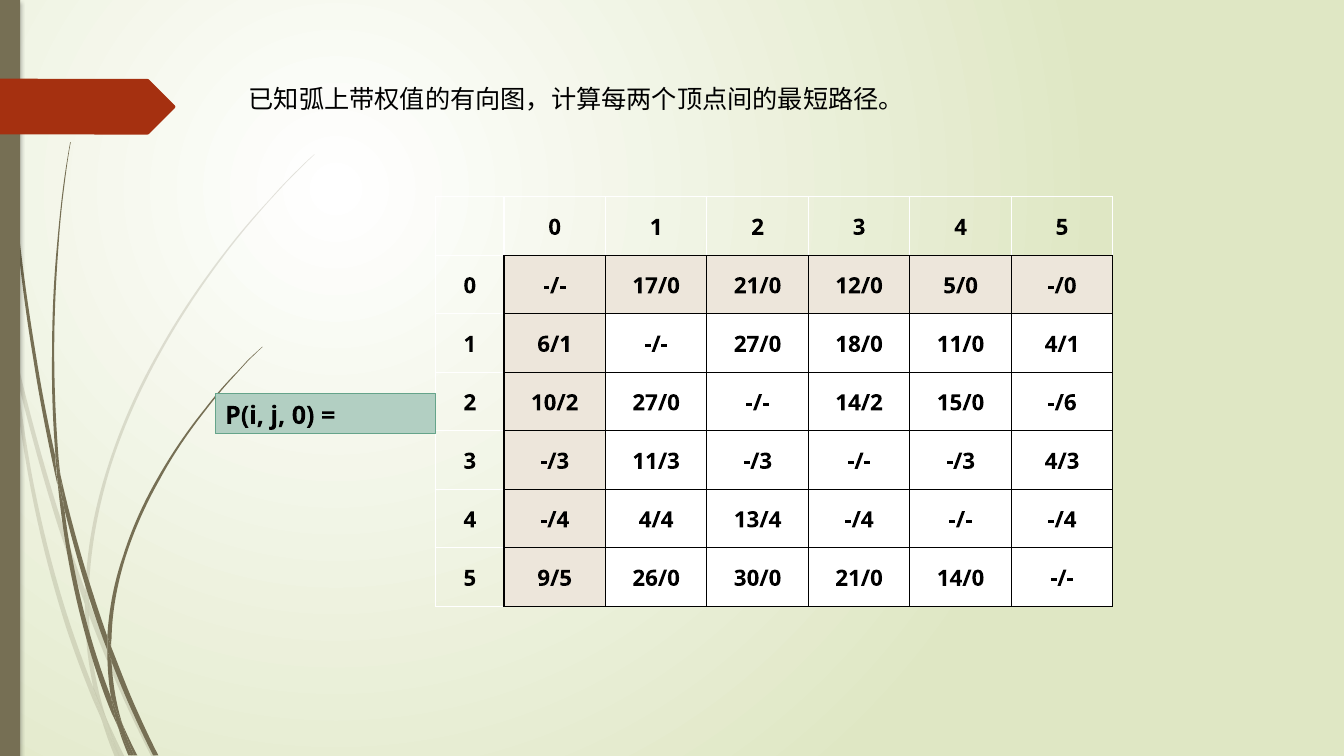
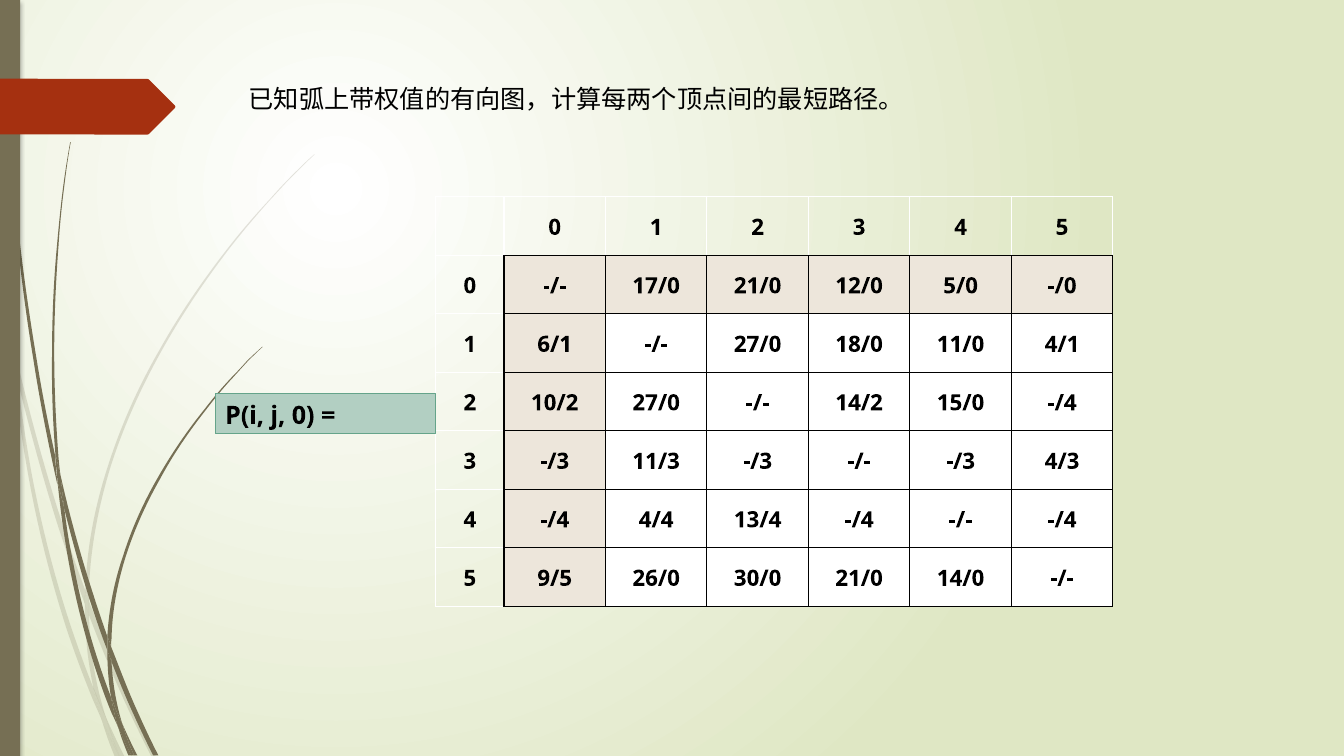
15/0 -/6: -/6 -> -/4 (1062, 403)
